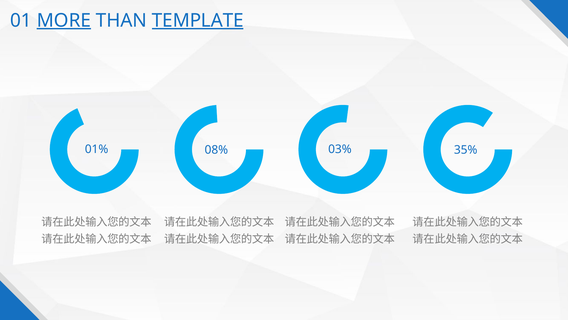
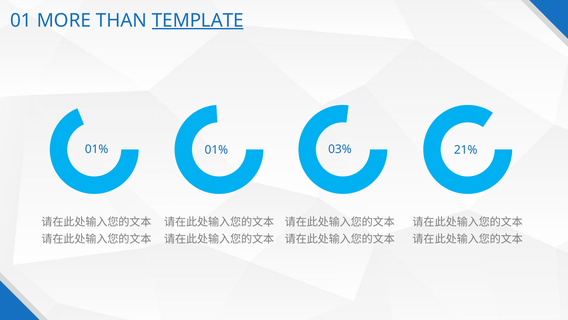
MORE underline: present -> none (64, 20)
01% 08%: 08% -> 01% (216, 150)
35%: 35% -> 21% (466, 150)
